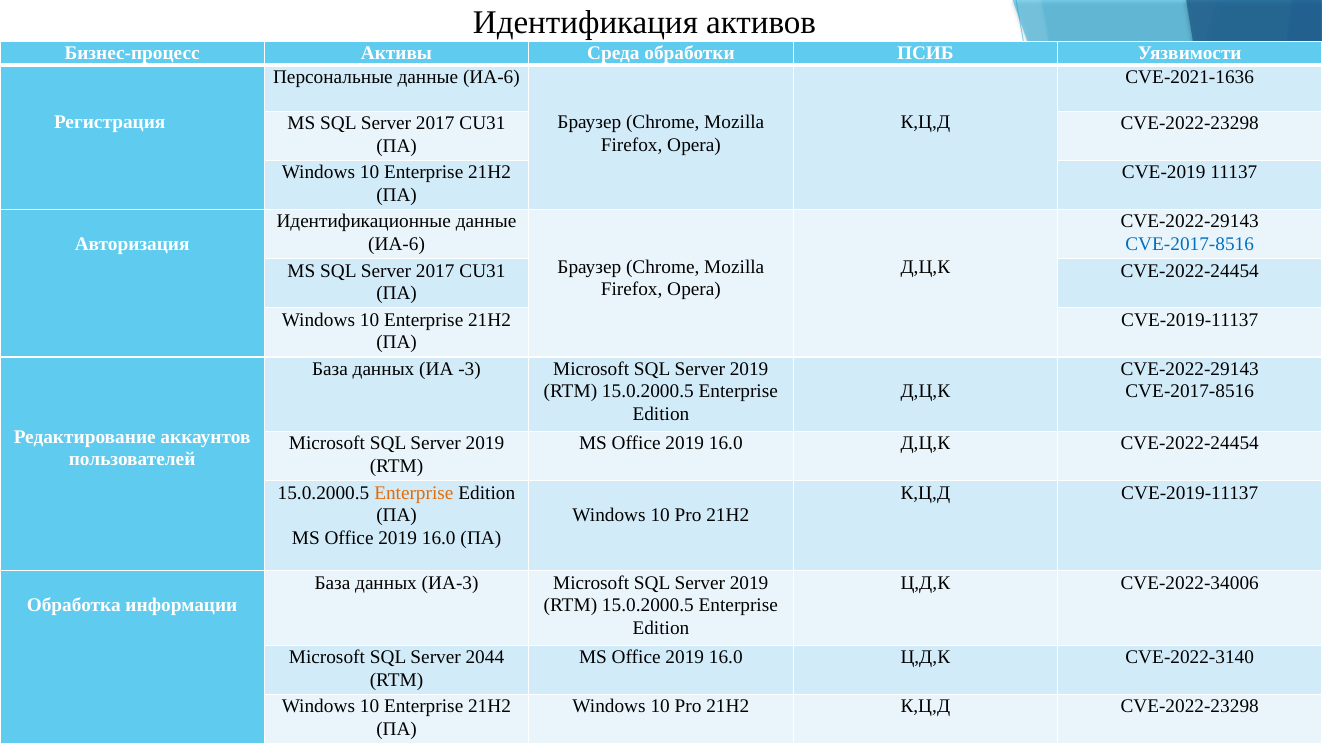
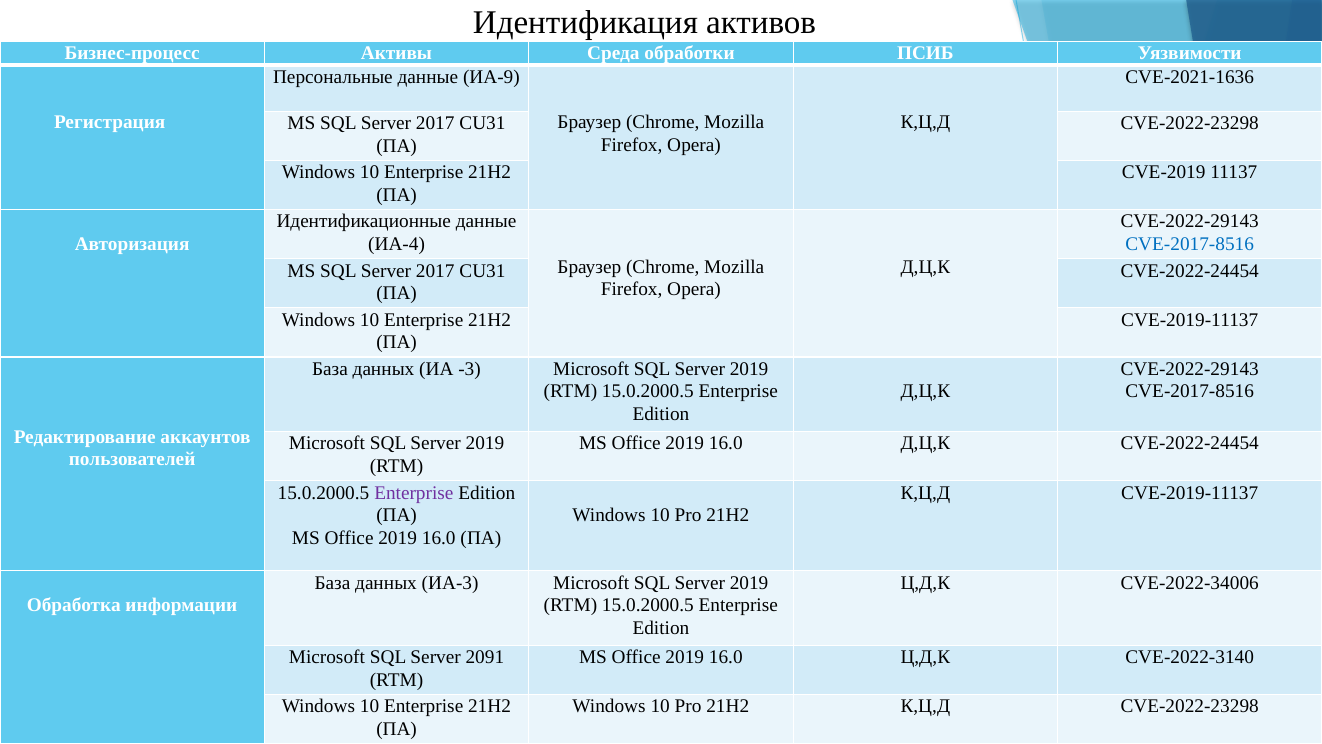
Персональные данные ИА-6: ИА-6 -> ИА-9 (491, 77)
ИА-6: ИА-6 -> ИА-4 (397, 244)
Enterprise colour: orange -> purple (414, 492)
2044: 2044 -> 2091 (485, 657)
